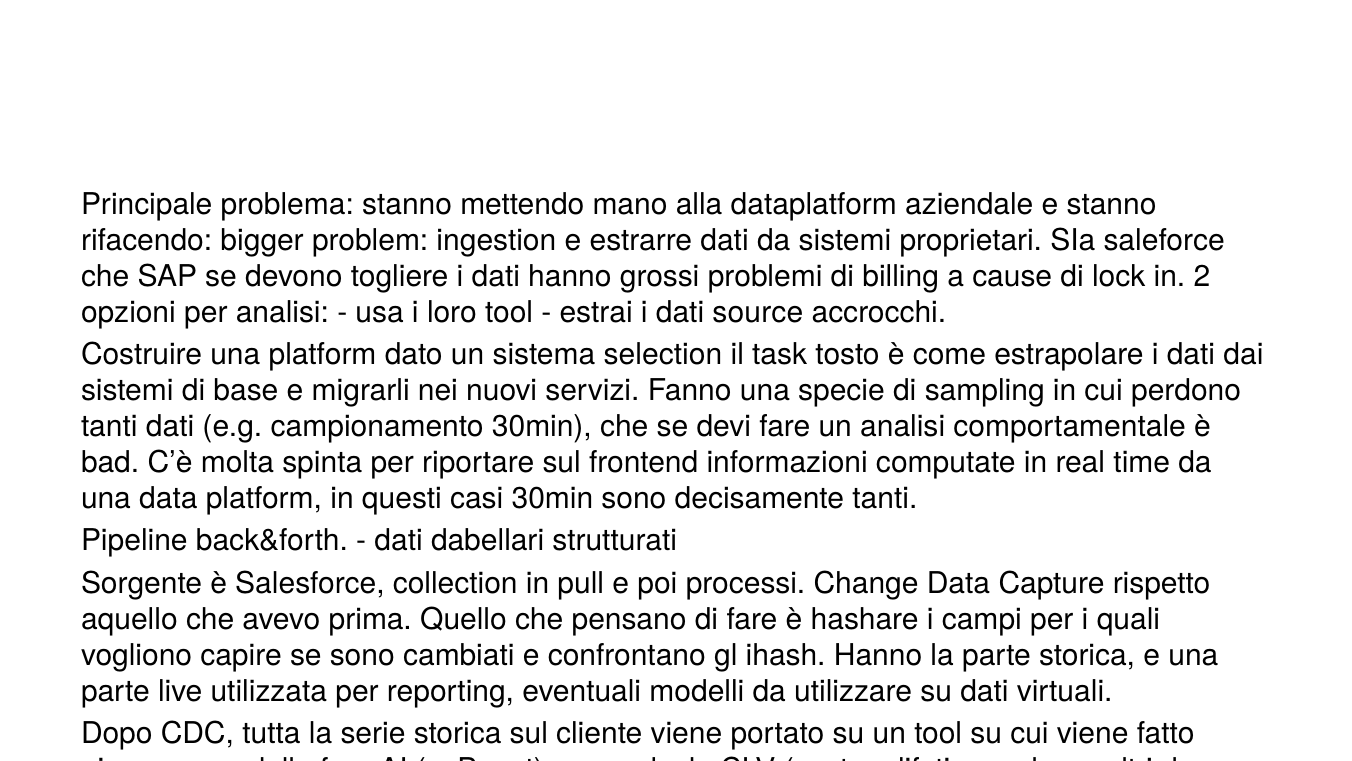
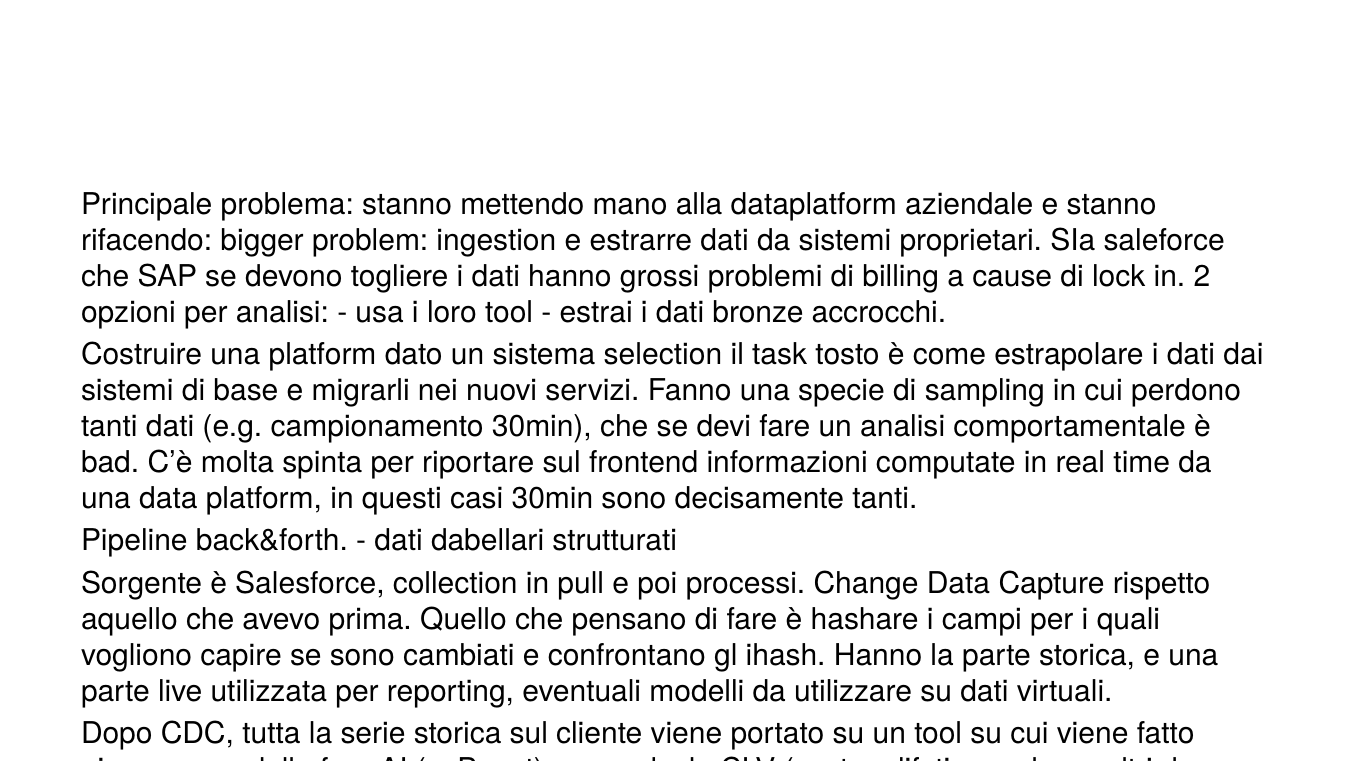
dati source: source -> bronze (758, 312)
